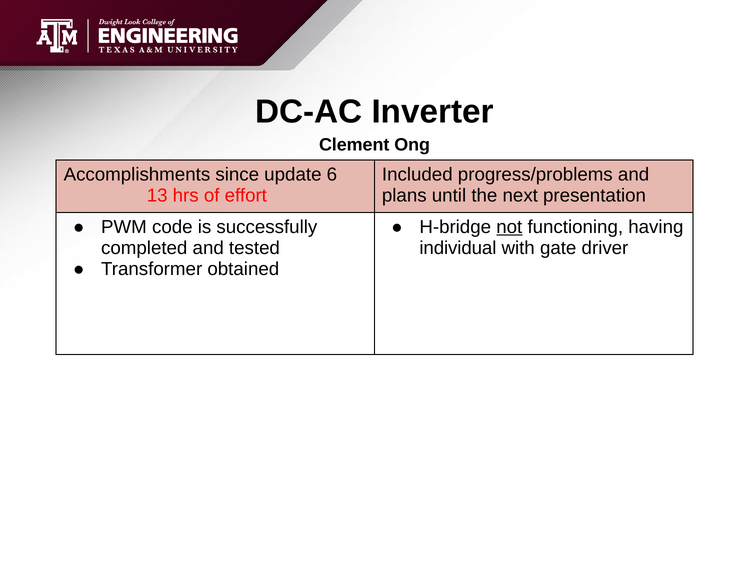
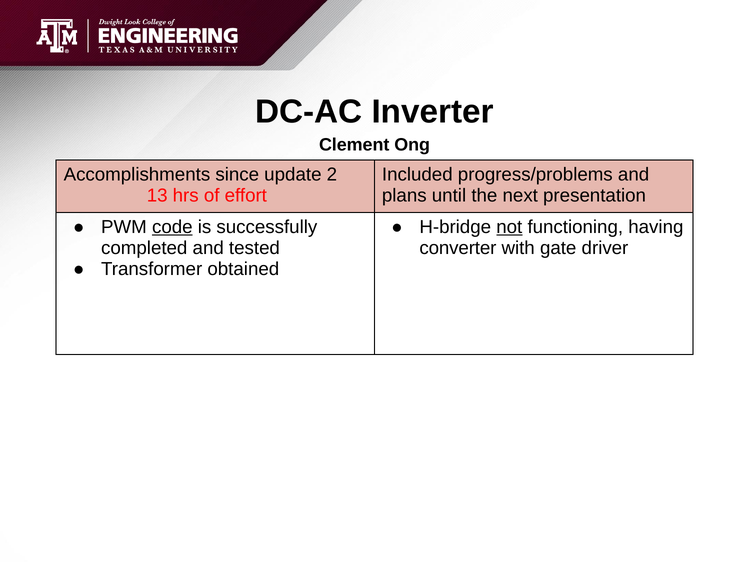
6: 6 -> 2 (332, 174)
code underline: none -> present (172, 227)
individual: individual -> converter (458, 248)
